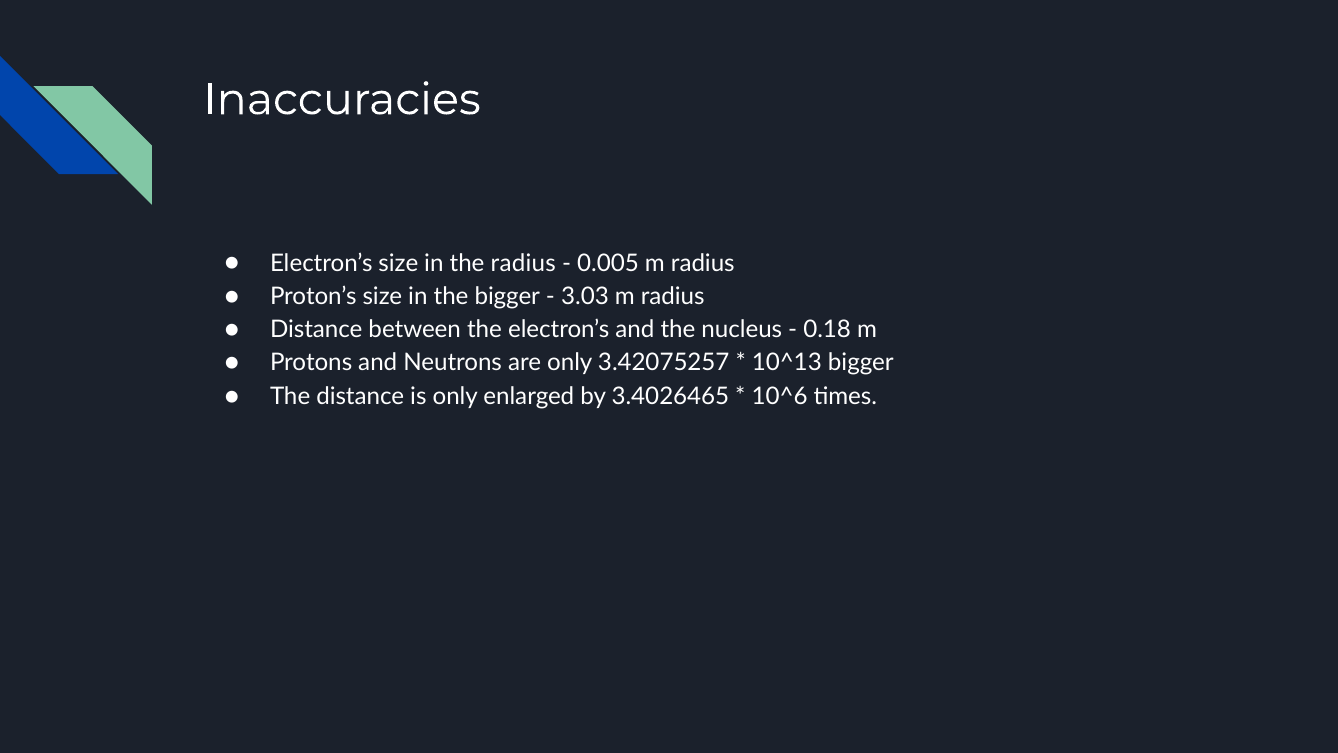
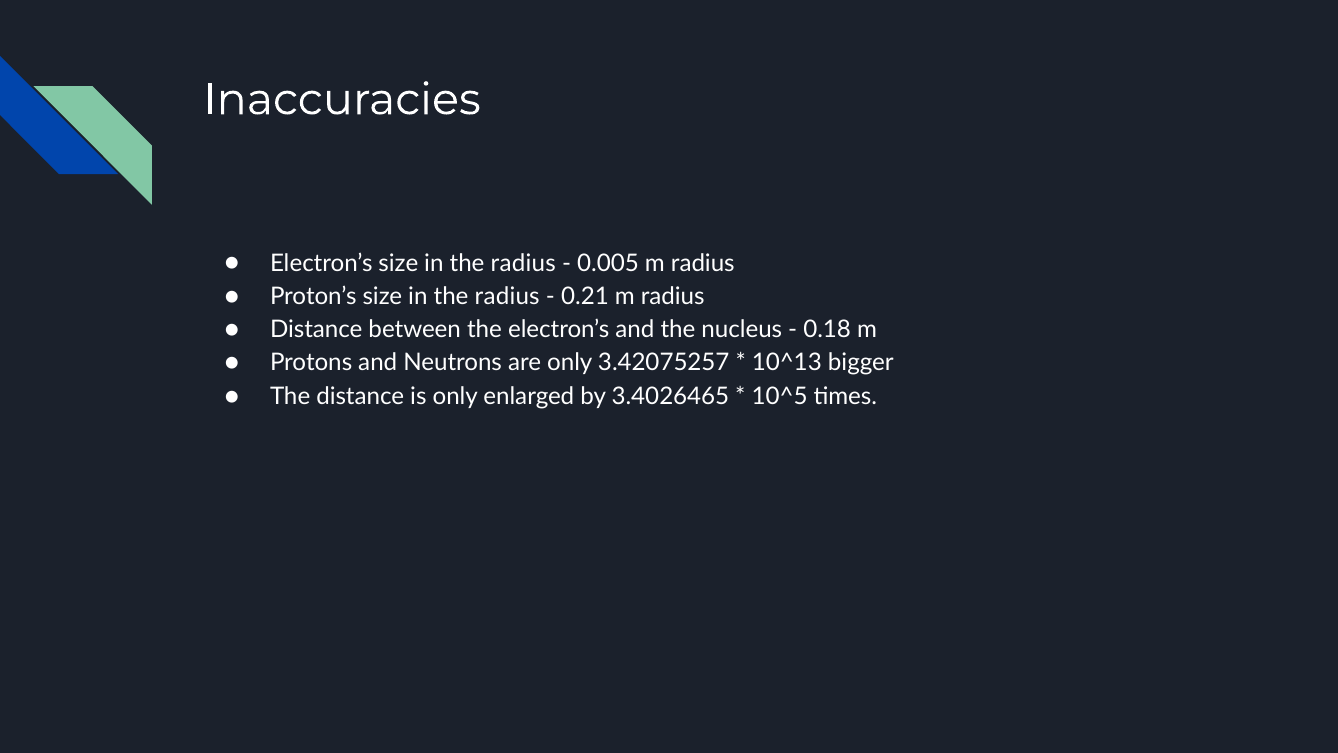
bigger: bigger -> radius (507, 296)
3.03: 3.03 -> 0.21 (585, 296)
10^6: 10^6 -> 10^5 (780, 396)
